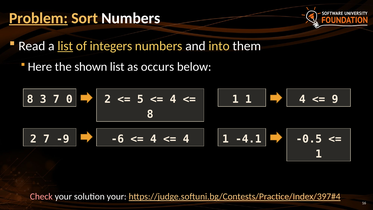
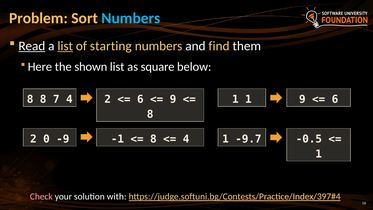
Problem underline: present -> none (38, 18)
Numbers colour: white -> light blue (131, 18)
Read underline: none -> present (32, 46)
integers: integers -> starting (111, 46)
into: into -> find (219, 46)
occurs: occurs -> square (158, 67)
1 4: 4 -> 9 (302, 99)
9: 9 -> 6 (335, 99)
8 3: 3 -> 8 (43, 99)
7 0: 0 -> 4 (69, 99)
5: 5 -> 6 (140, 99)
4: 4 -> 9 (173, 99)
2 7: 7 -> 0 (46, 139)
-6: -6 -> -1 (117, 139)
4: 4 -> 8 (153, 139)
-4.1: -4.1 -> -9.7 (248, 139)
solution your: your -> with (117, 197)
